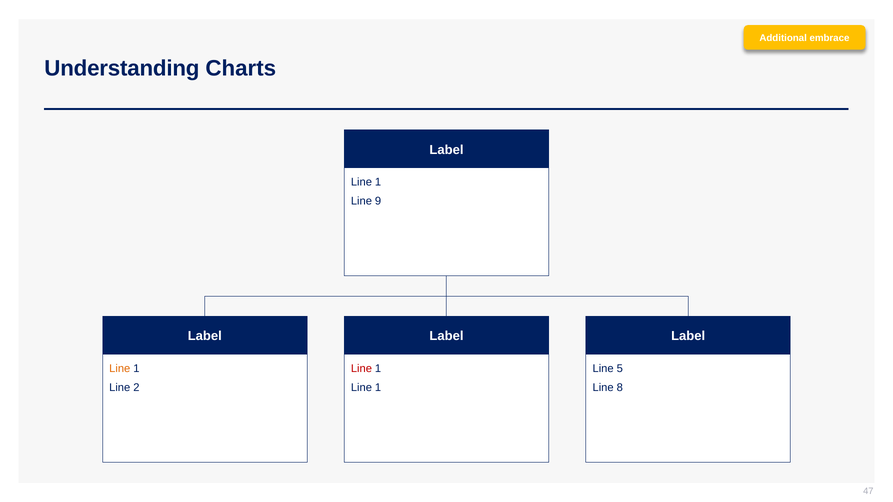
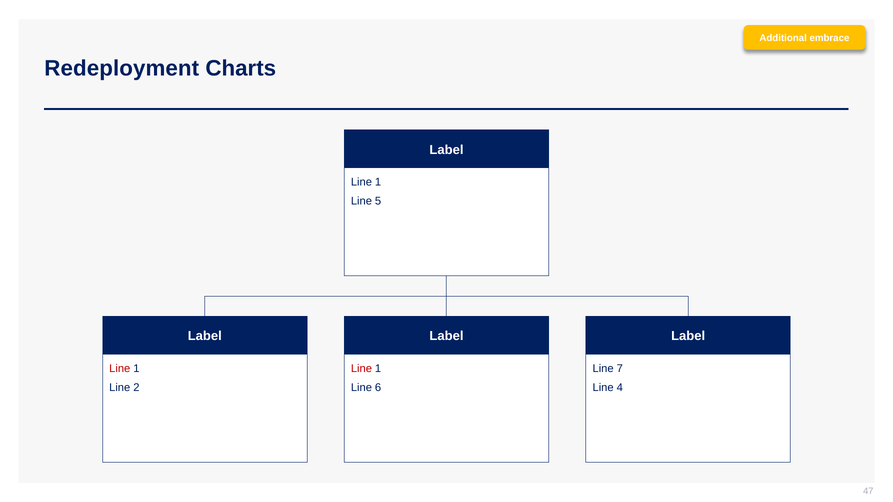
Understanding: Understanding -> Redeployment (122, 68)
9: 9 -> 5 (378, 201)
Line colour: orange -> red (120, 369)
5: 5 -> 7 (620, 369)
1: 1 -> 6 (378, 388)
8: 8 -> 4 (620, 388)
